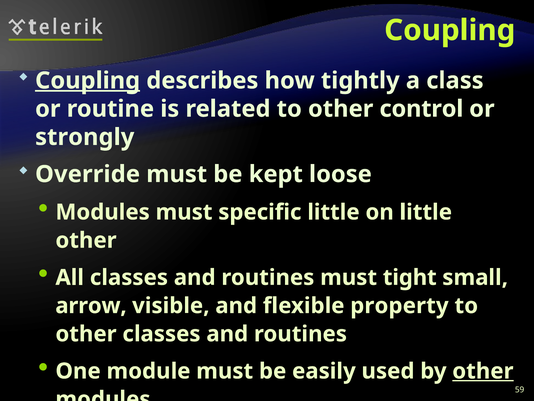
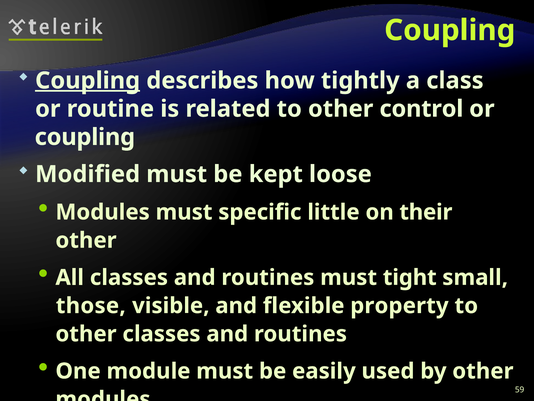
strongly: strongly -> coupling (85, 137)
Override: Override -> Modified (88, 174)
on little: little -> their (426, 212)
arrow: arrow -> those (91, 305)
other underline: present -> none (483, 371)
